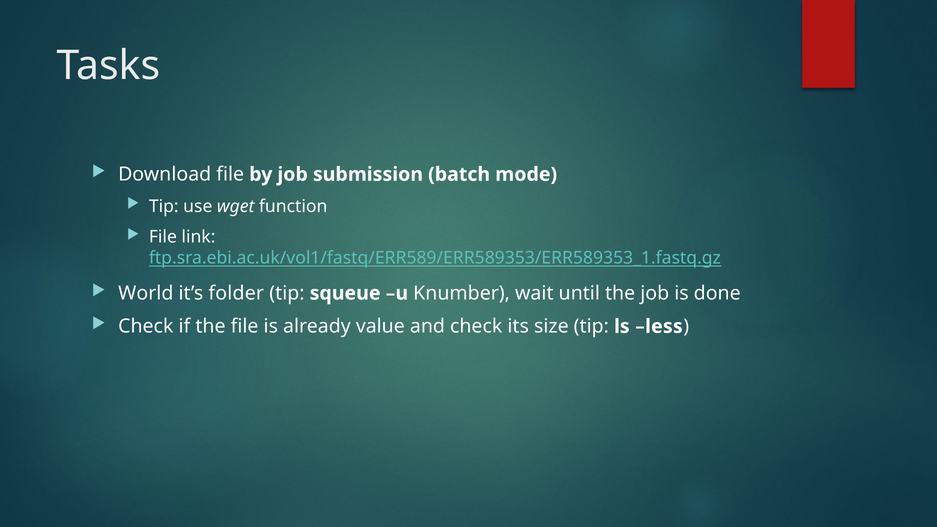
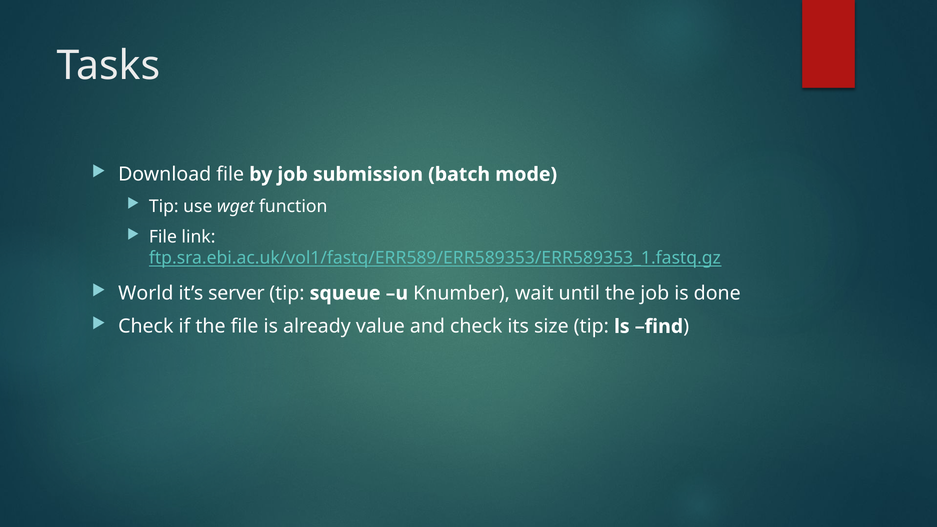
folder: folder -> server (236, 293)
less: less -> find (659, 326)
